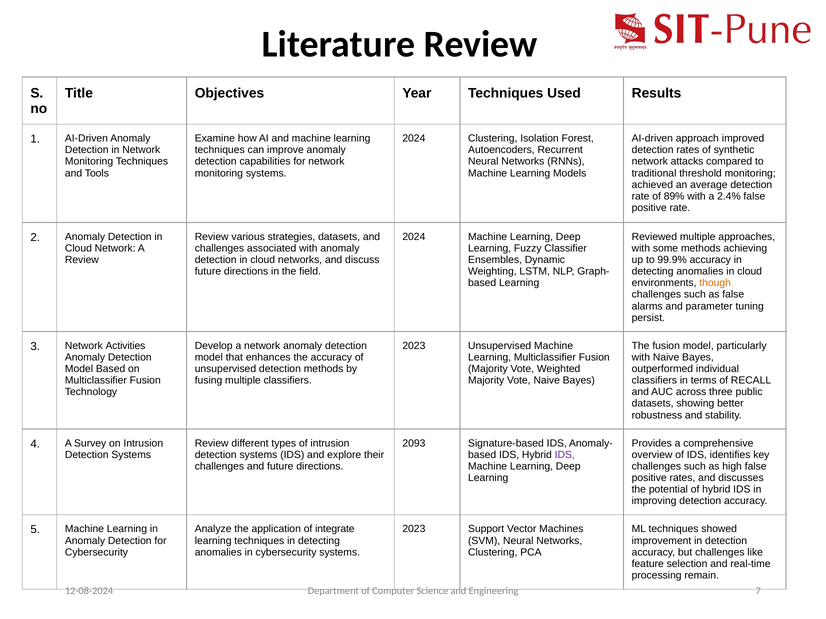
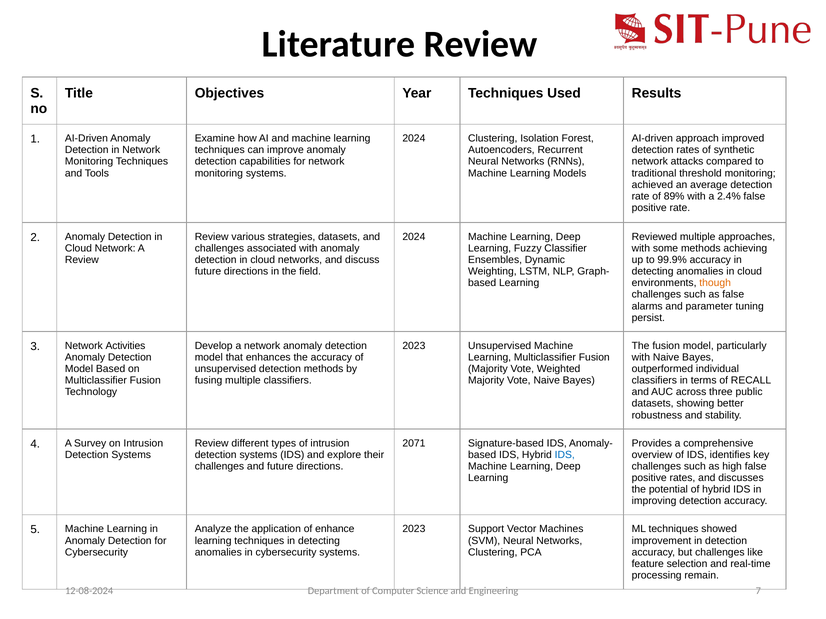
2093: 2093 -> 2071 (414, 444)
IDS colour: purple -> blue (565, 455)
integrate: integrate -> enhance (335, 529)
